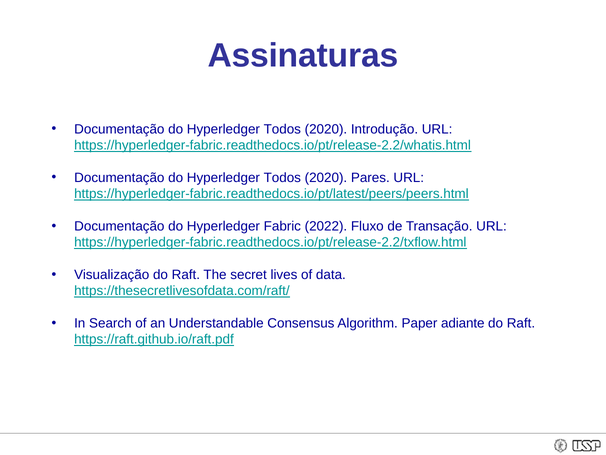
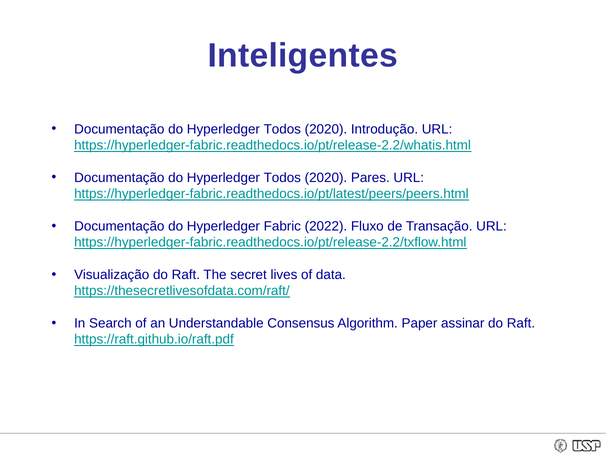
Assinaturas: Assinaturas -> Inteligentes (303, 55)
adiante: adiante -> assinar (463, 323)
